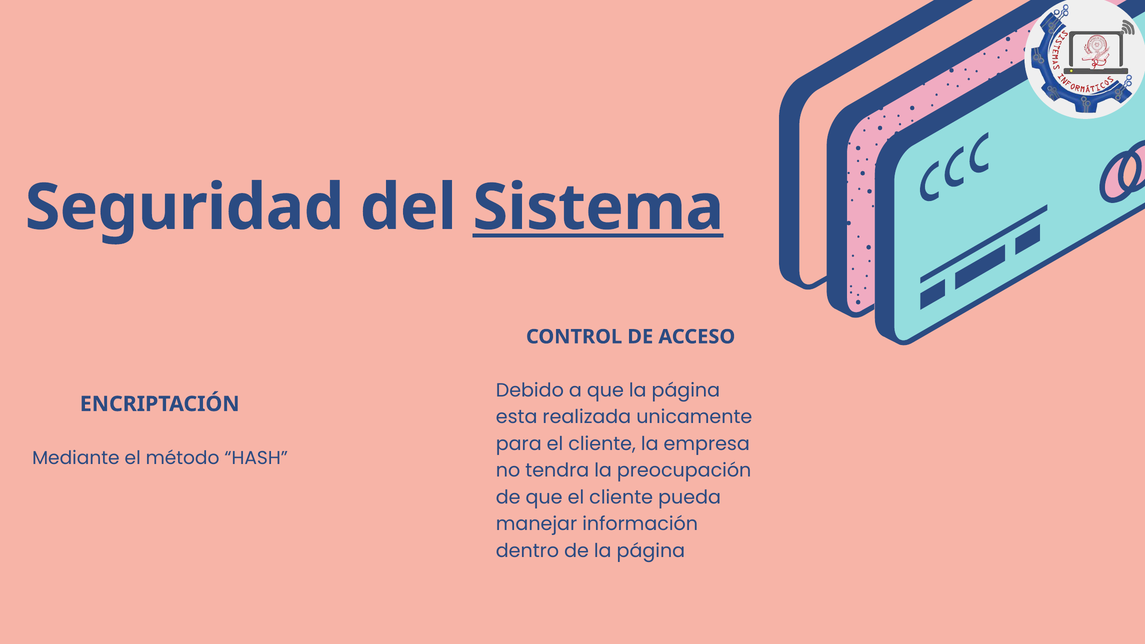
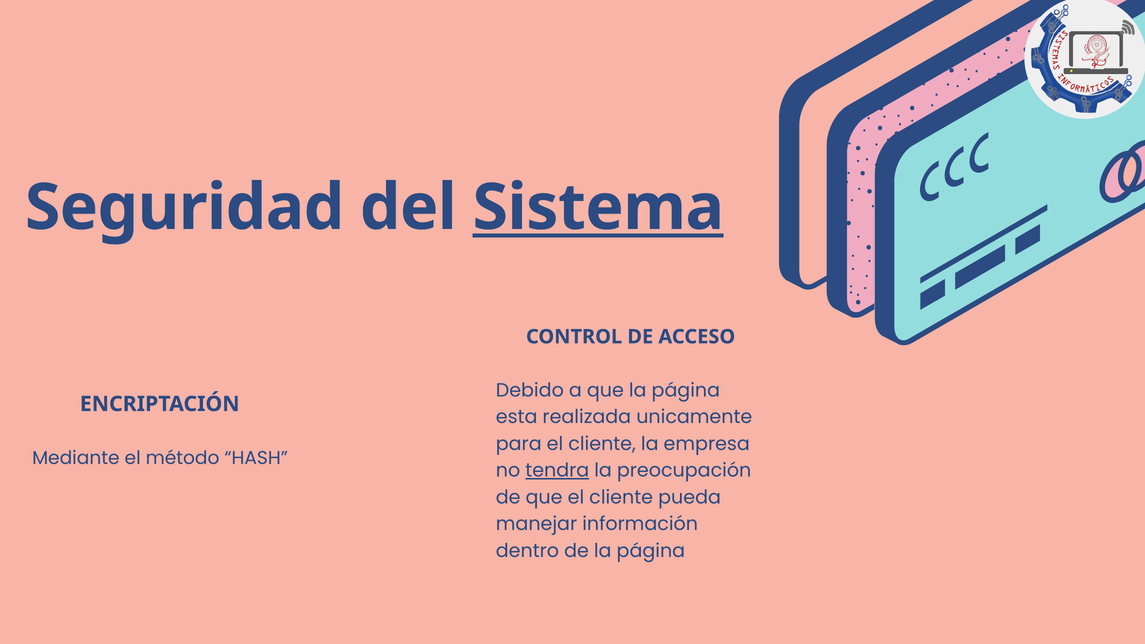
tendra underline: none -> present (557, 471)
